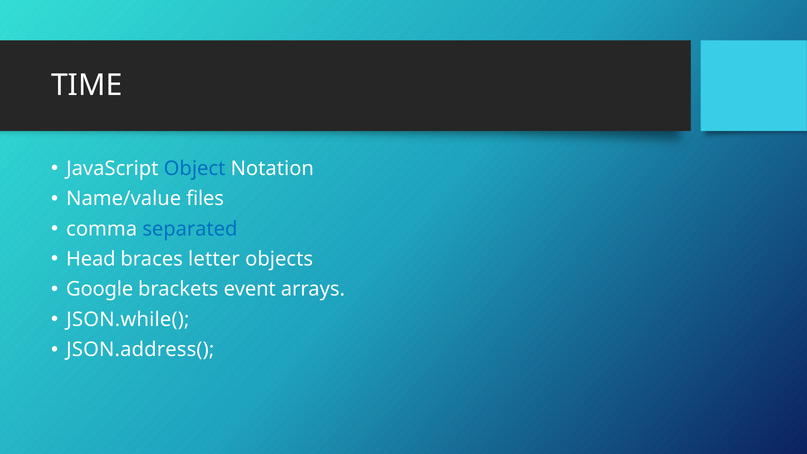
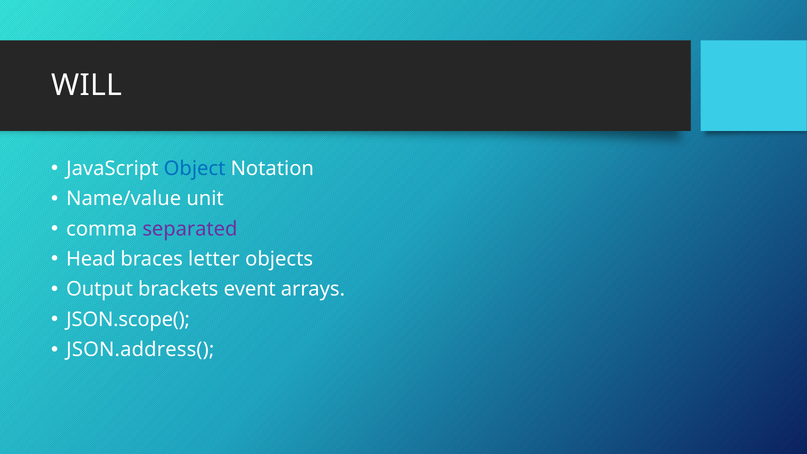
TIME: TIME -> WILL (87, 85)
files: files -> unit (205, 199)
separated colour: blue -> purple (190, 229)
Google: Google -> Output (100, 289)
JSON.while(: JSON.while( -> JSON.scope( (128, 319)
